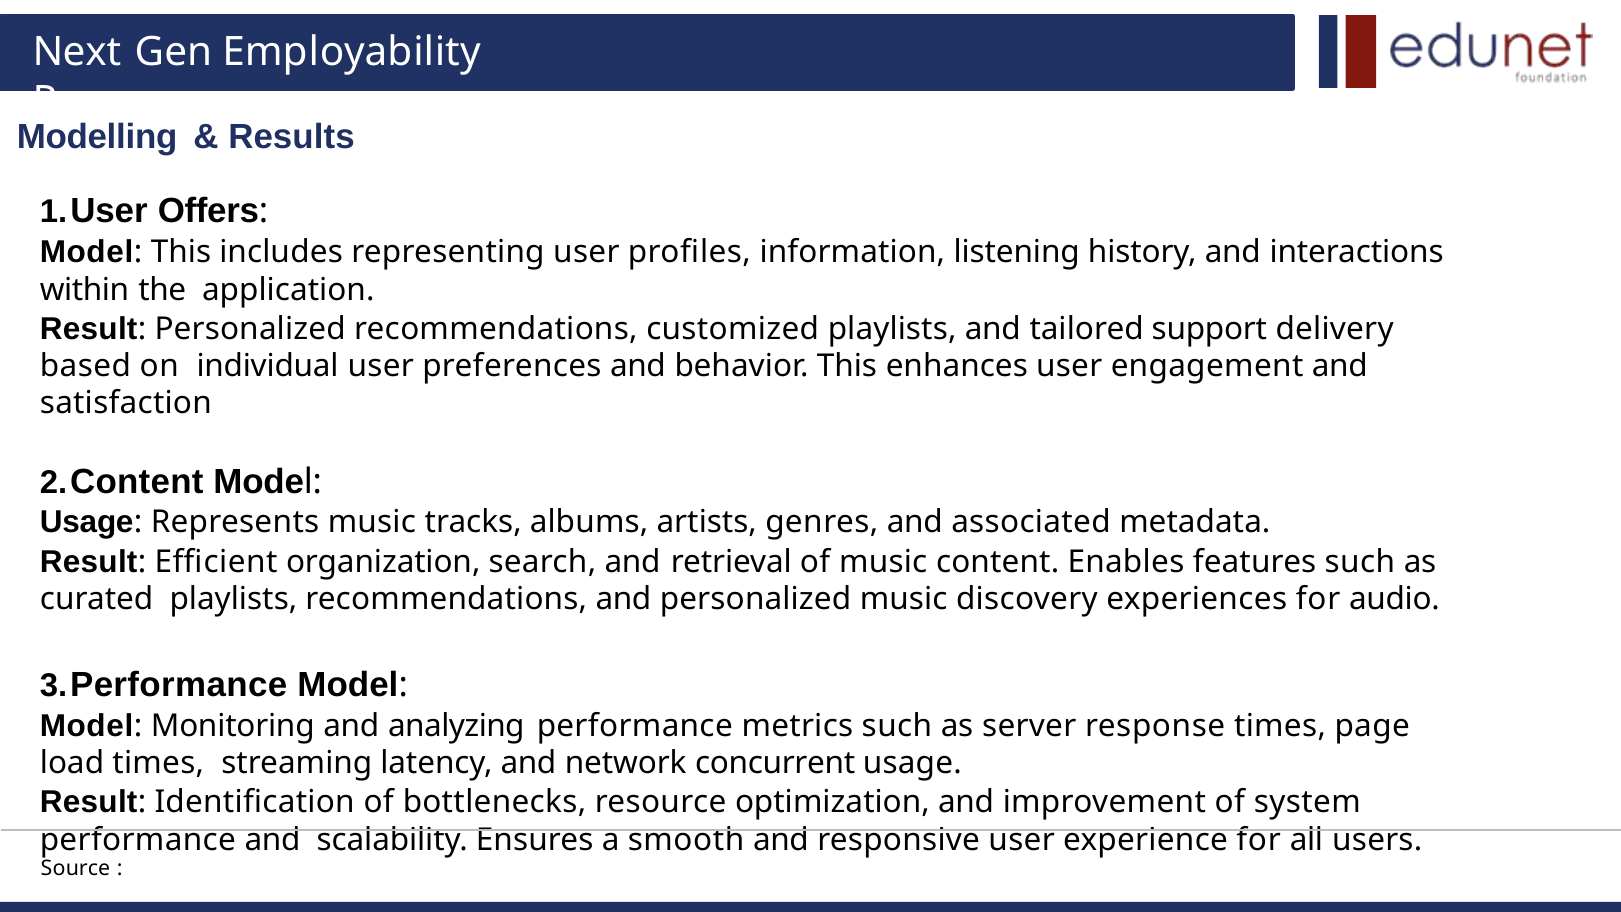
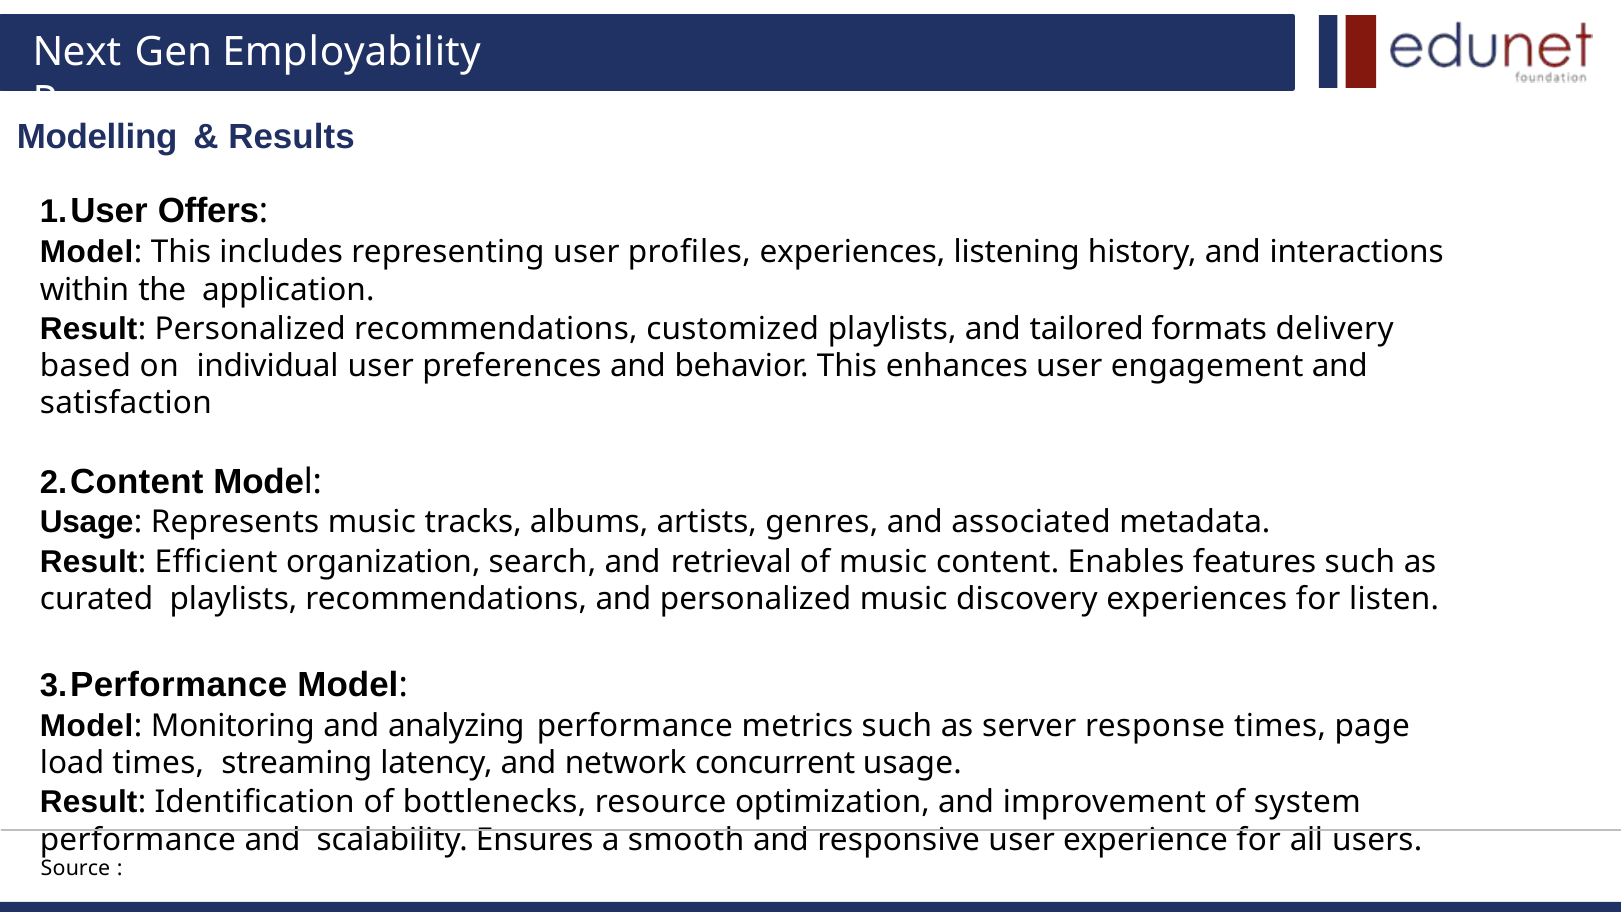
profiles information: information -> experiences (852, 252)
support: support -> formats (1209, 329)
audio: audio -> listen (1394, 599)
